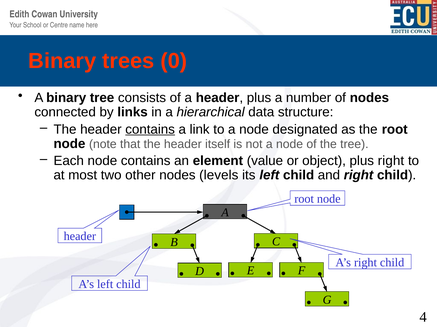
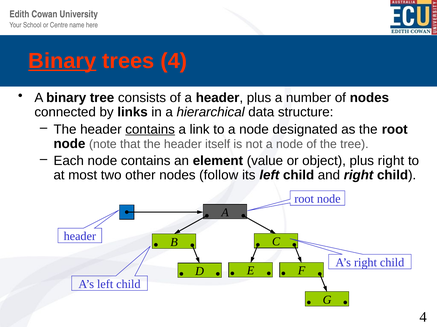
Binary underline: none -> present (62, 61)
trees 0: 0 -> 4 (174, 61)
levels: levels -> follow (219, 175)
